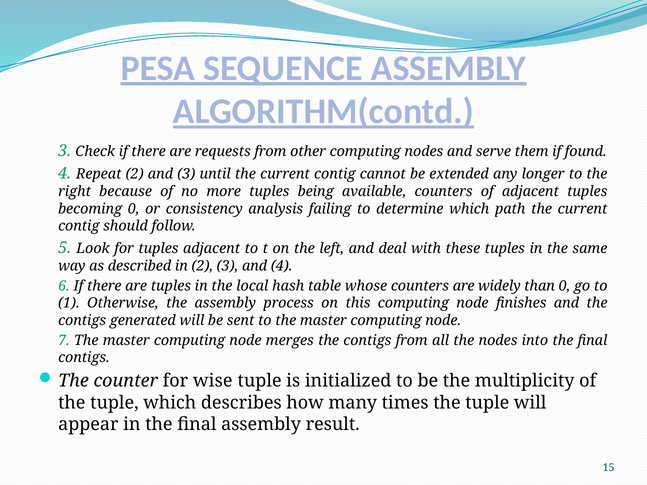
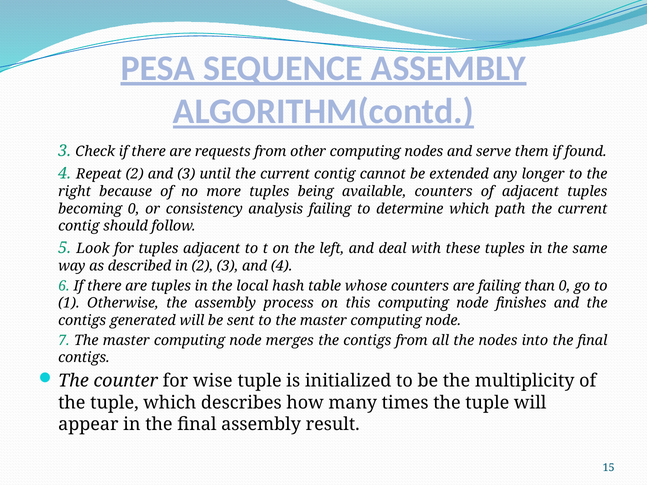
are widely: widely -> failing (499, 286)
